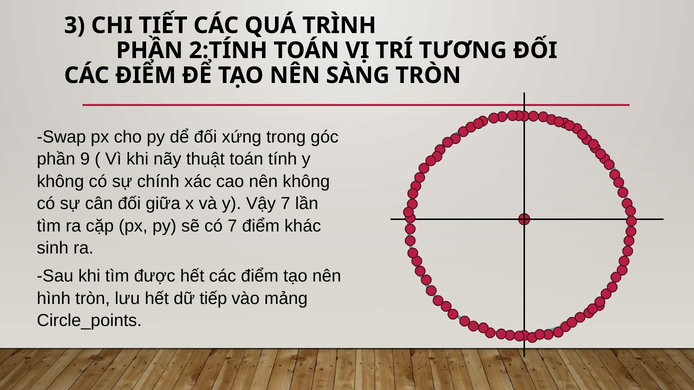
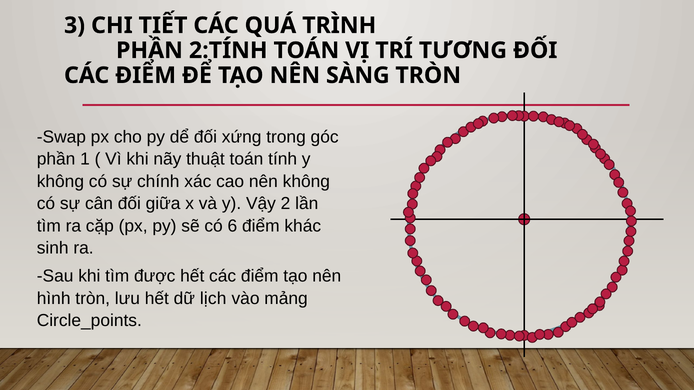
9: 9 -> 1 (85, 159)
Vậy 7: 7 -> 2 (286, 204)
có 7: 7 -> 6 (232, 226)
tiếp: tiếp -> lịch (213, 299)
